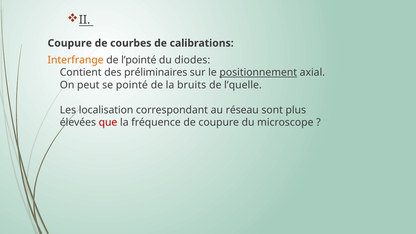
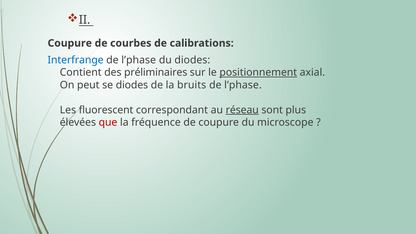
Interfrange colour: orange -> blue (76, 60)
l’pointé: l’pointé -> l’phase (139, 60)
se pointé: pointé -> diodes (132, 85)
l’quelle: l’quelle -> l’phase (243, 85)
localisation: localisation -> fluorescent (106, 110)
réseau underline: none -> present (242, 110)
